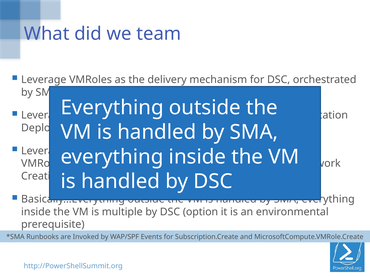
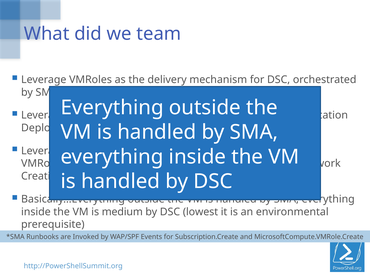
multiple: multiple -> medium (122, 212)
DSC option: option -> lowest (200, 212)
